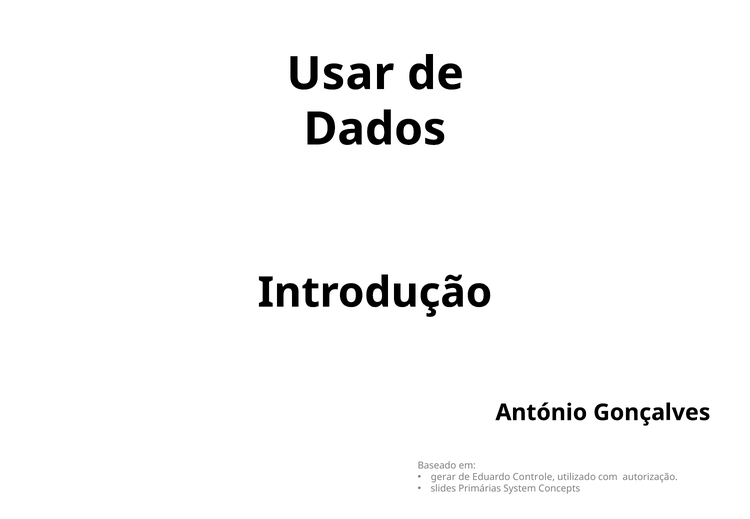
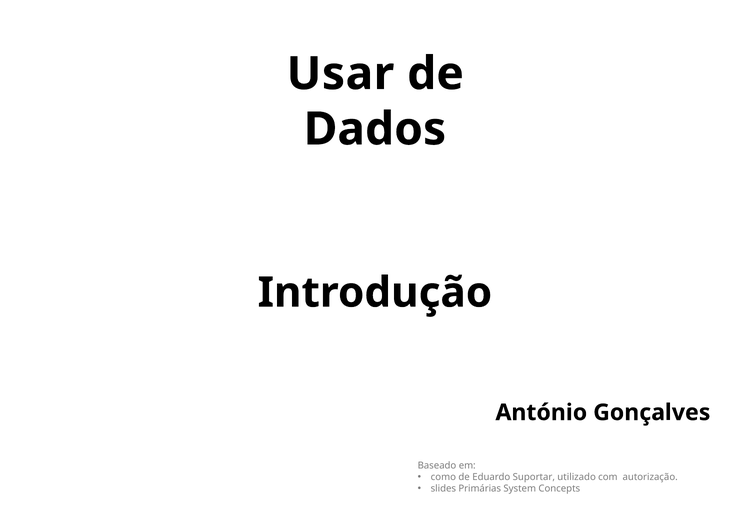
gerar: gerar -> como (443, 477)
Controle: Controle -> Suportar (534, 477)
